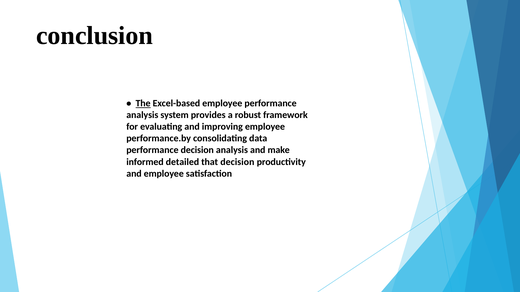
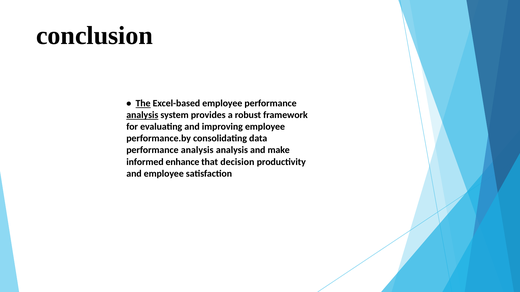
analysis underline: none -> present (142, 115)
decision: decision -> analysis (197, 150)
detailed: detailed -> enhance (183, 162)
